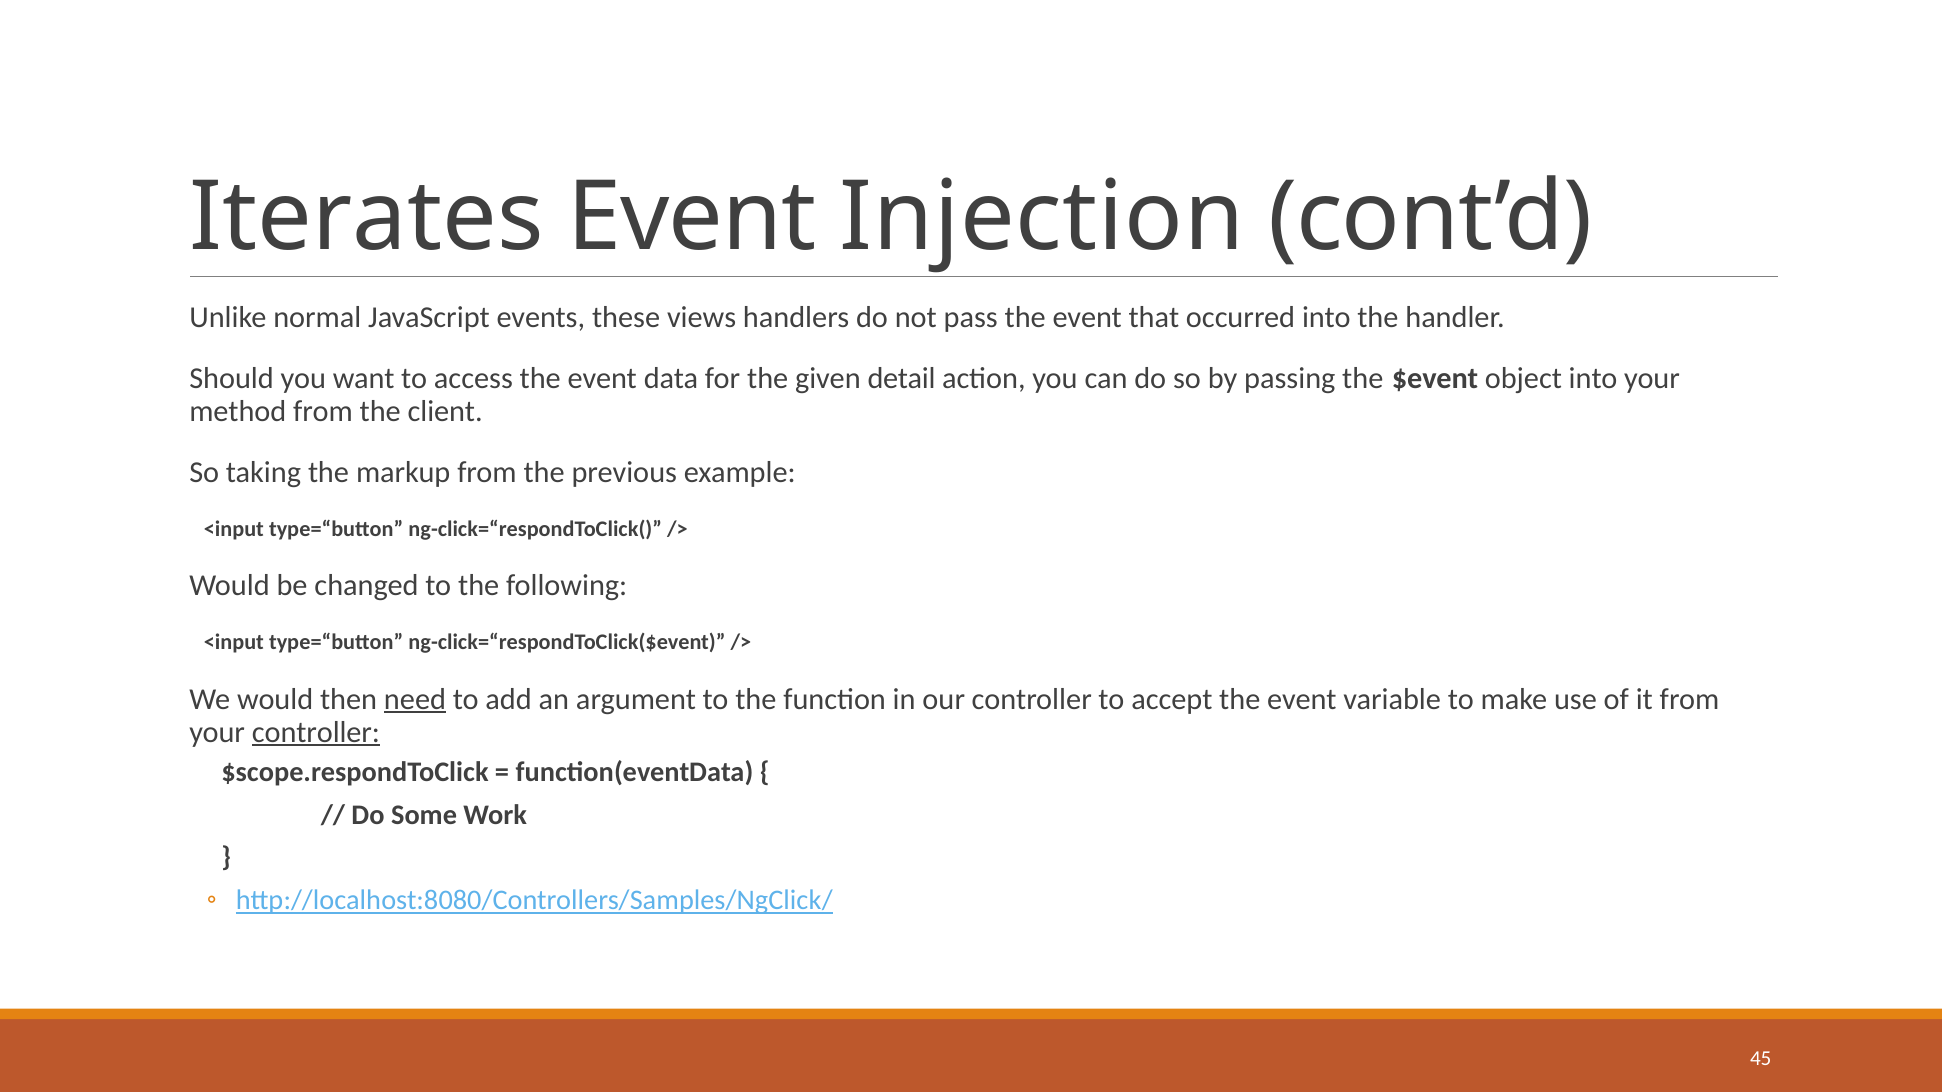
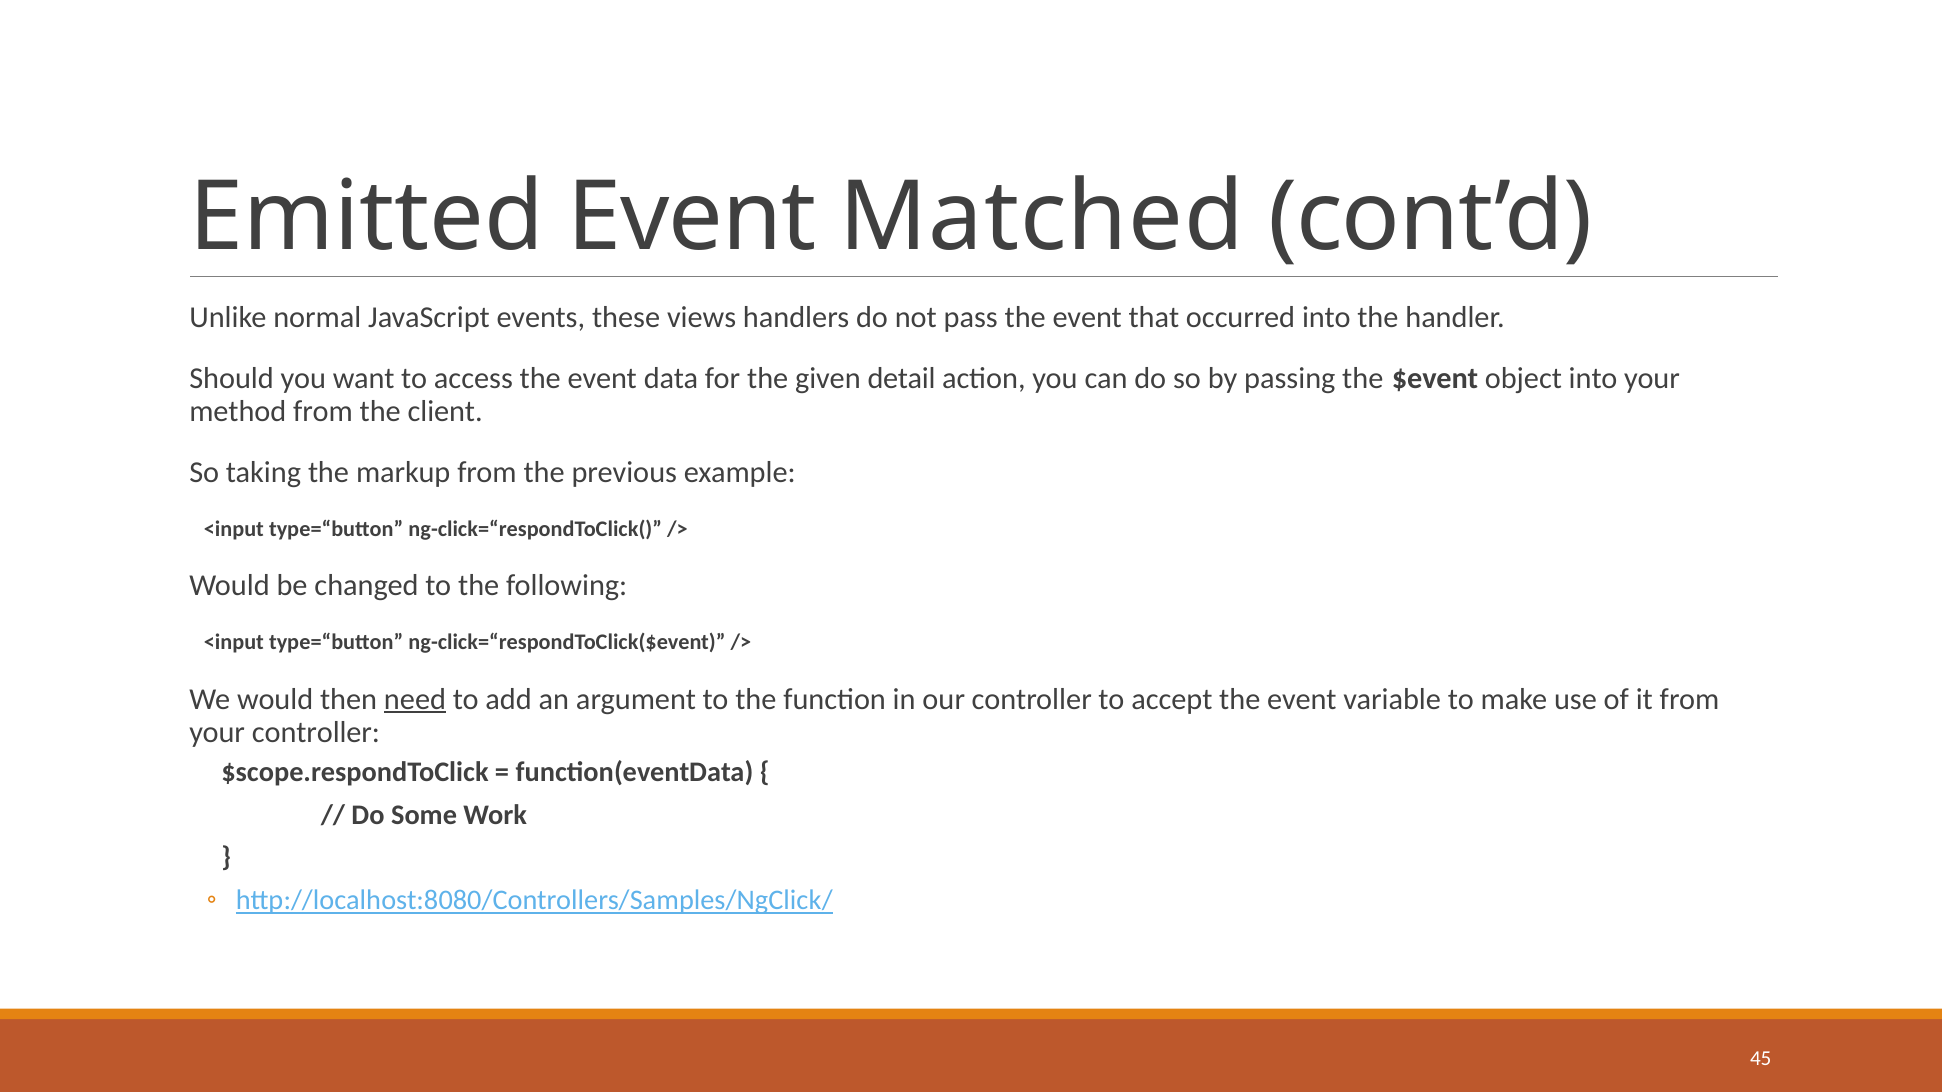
Iterates: Iterates -> Emitted (367, 218)
Injection: Injection -> Matched (1042, 218)
controller underline: present -> none (316, 732)
